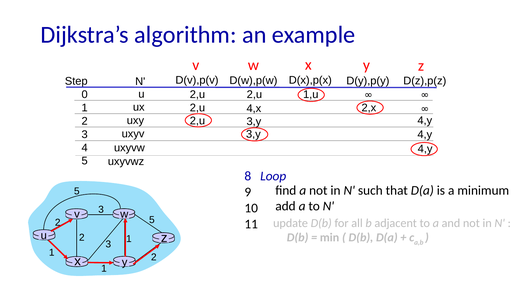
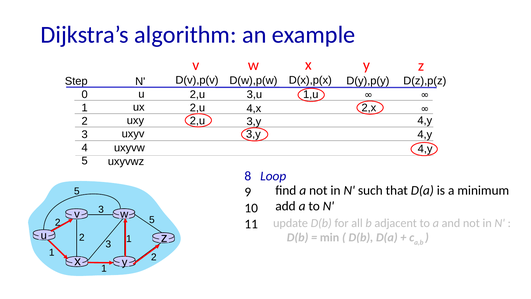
2,u: 2,u -> 3,u (254, 94)
